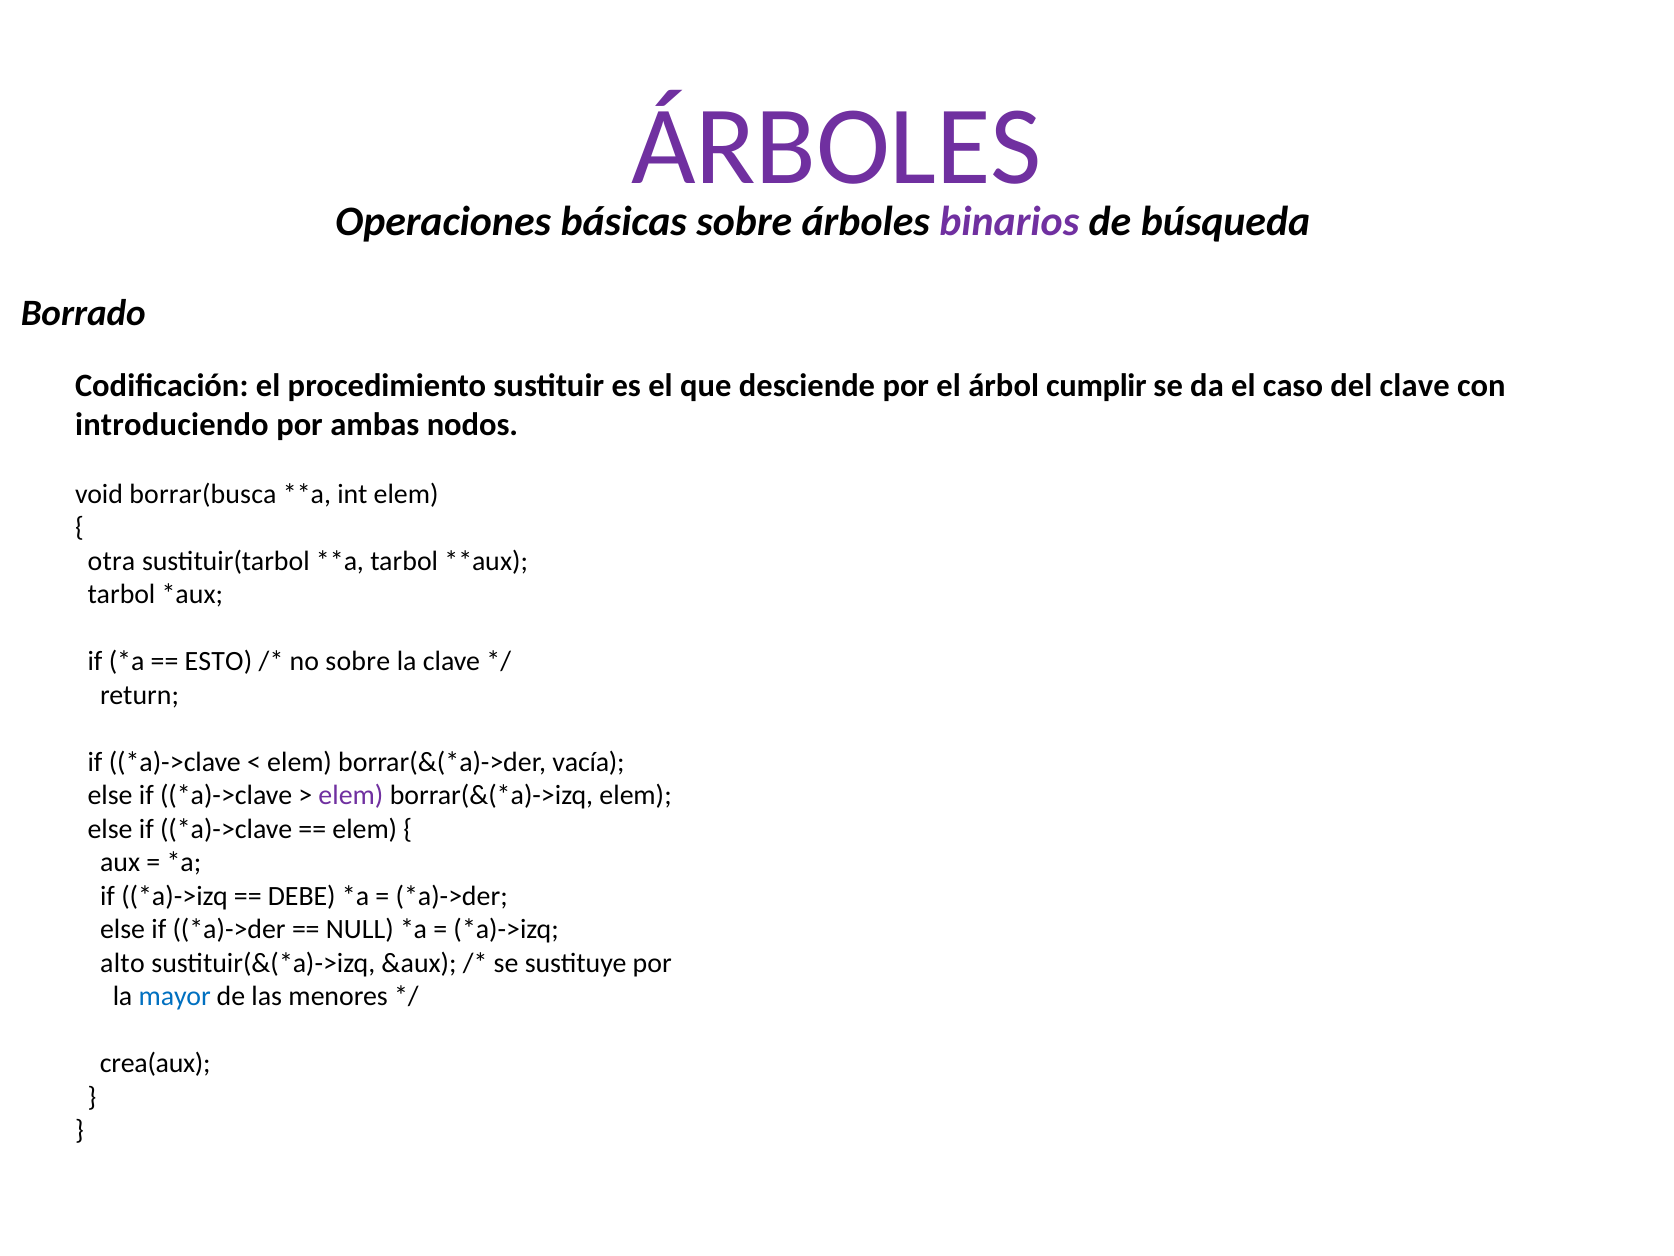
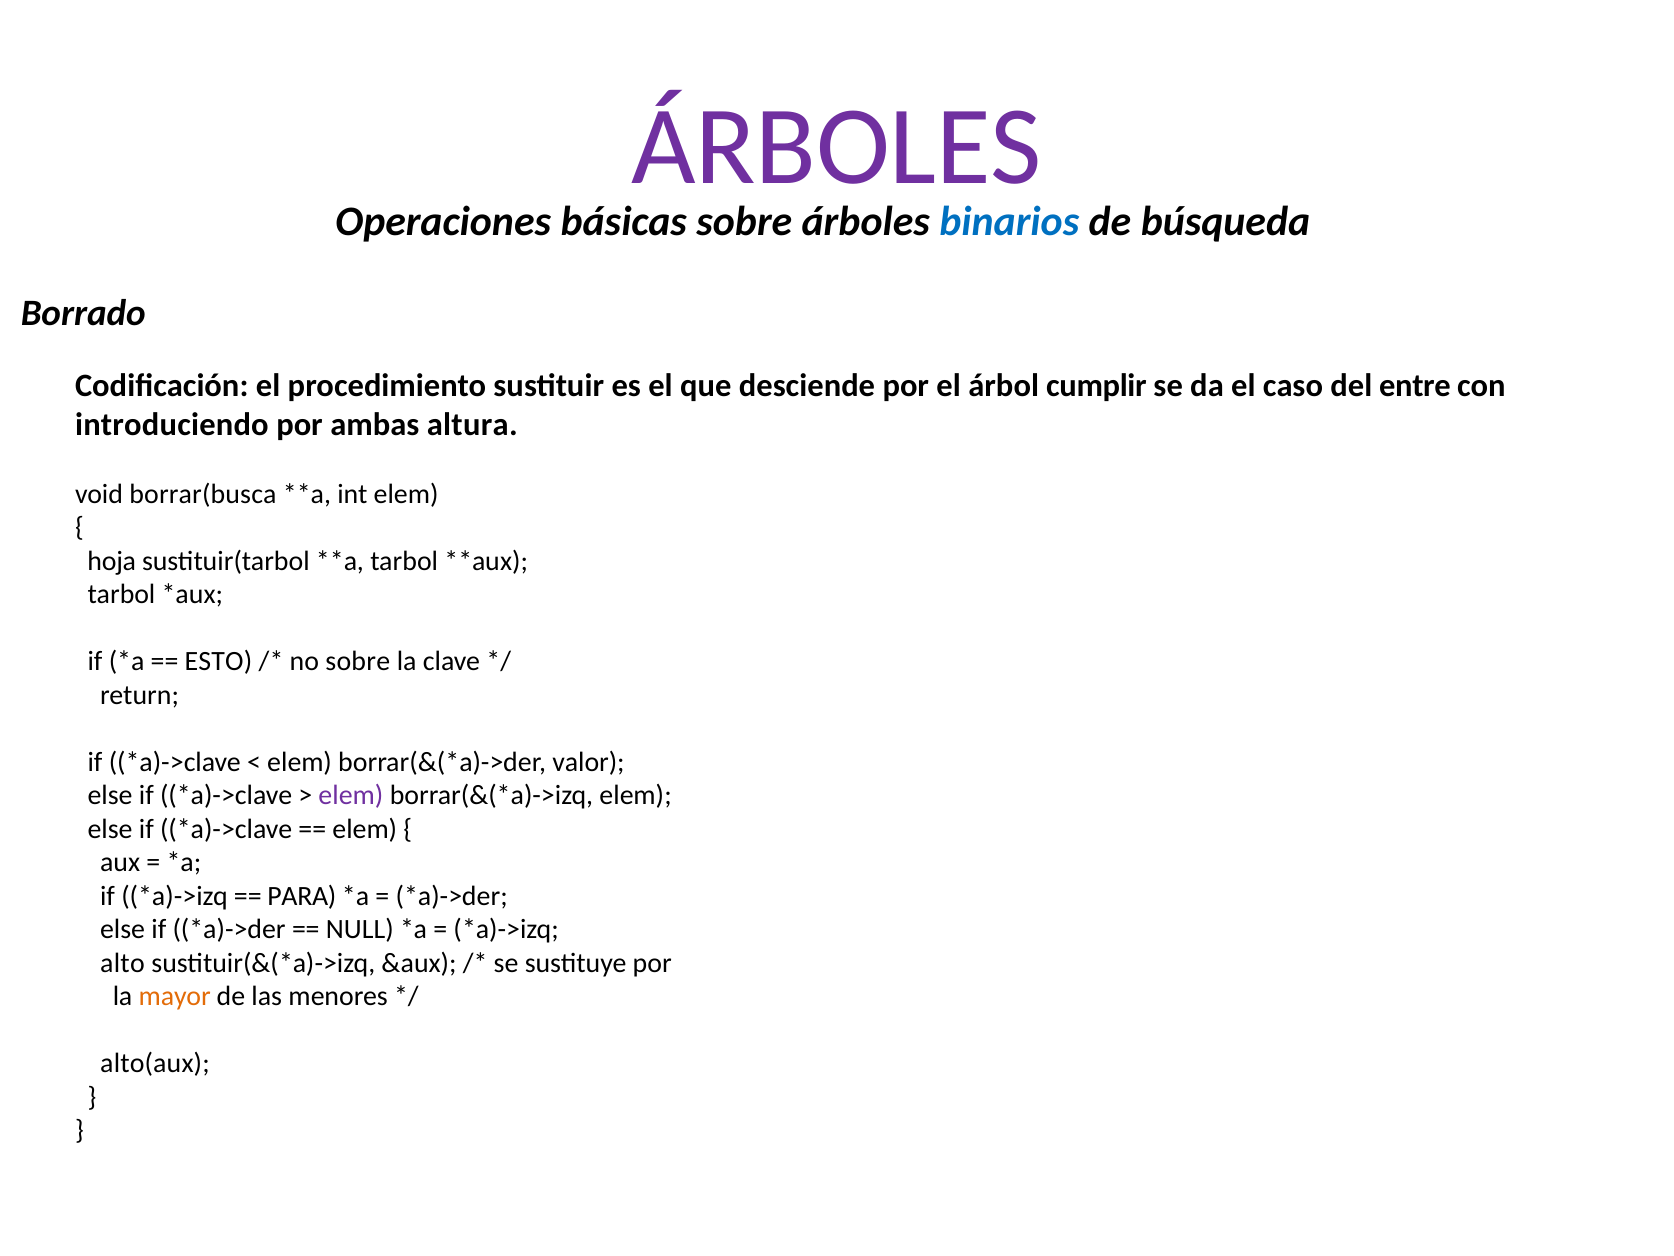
binarios colour: purple -> blue (1009, 222)
del clave: clave -> entre (1415, 385)
nodos: nodos -> altura (472, 424)
otra: otra -> hoja (112, 561)
vacía: vacía -> valor (589, 762)
DEBE: DEBE -> PARA (302, 895)
mayor colour: blue -> orange (175, 996)
crea(aux: crea(aux -> alto(aux (155, 1063)
